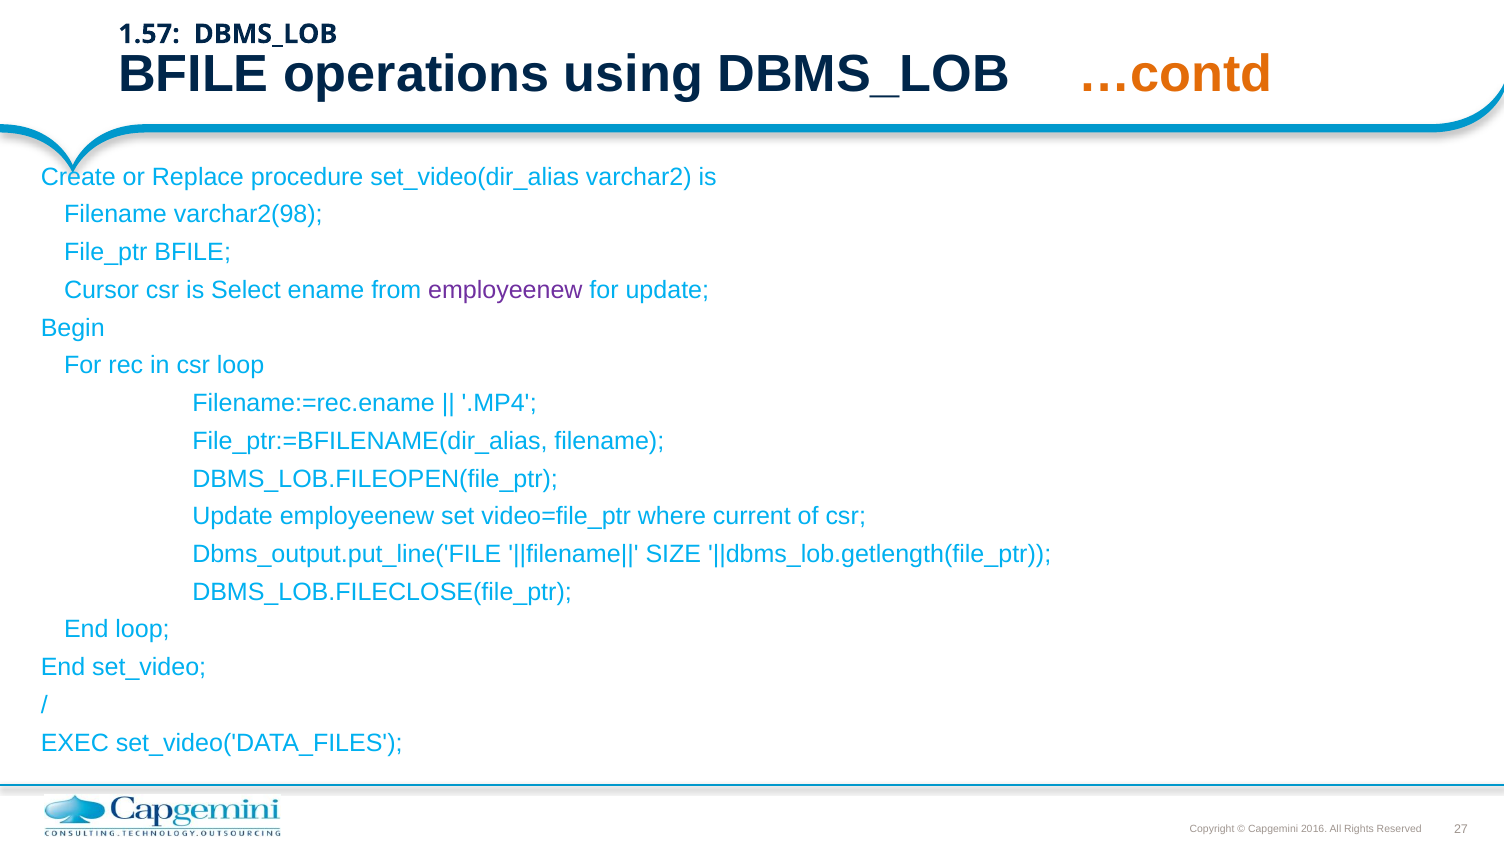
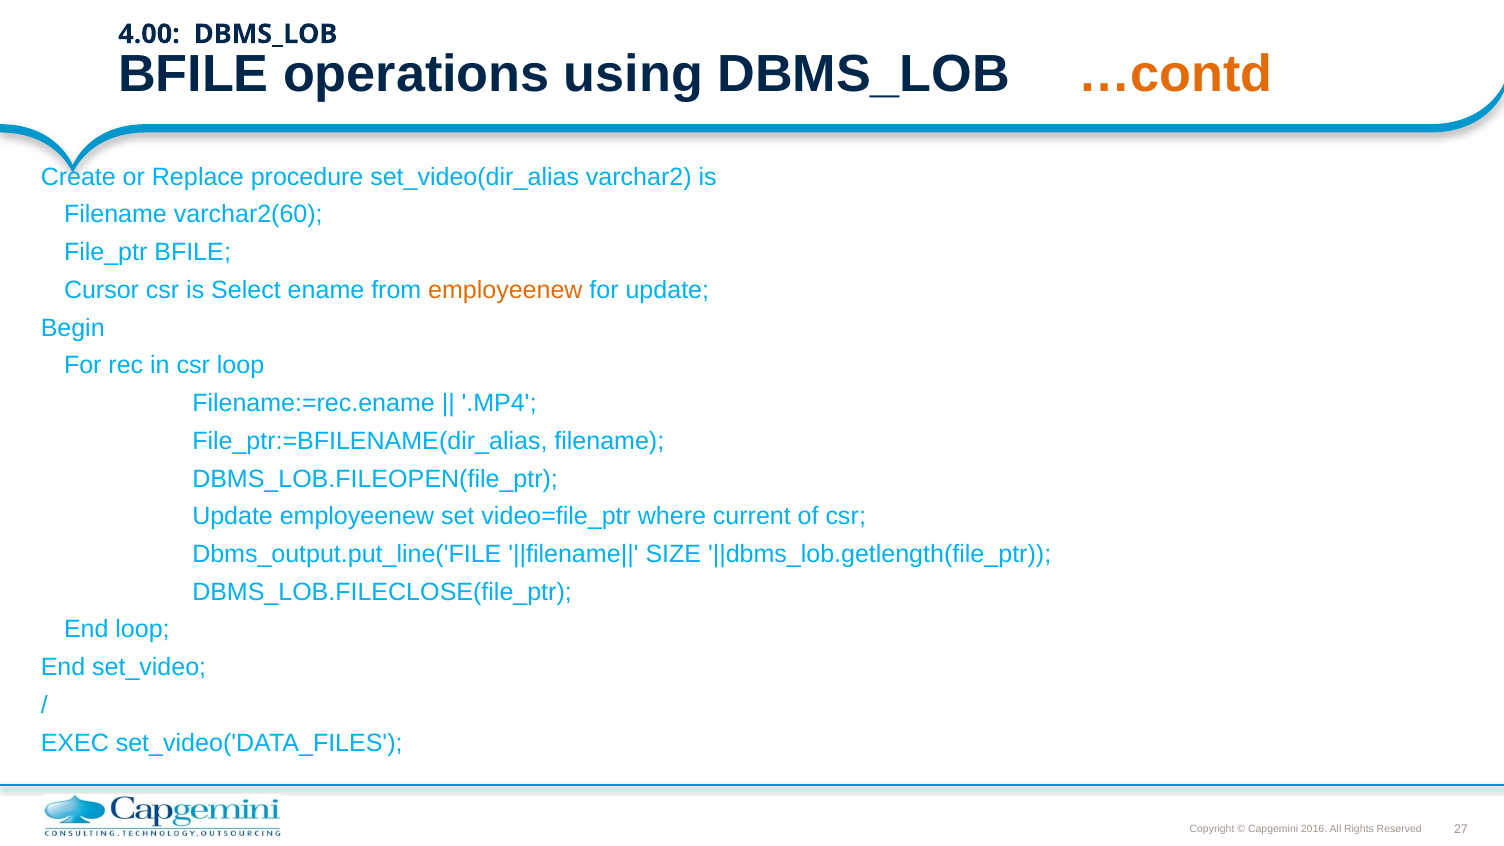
1.57: 1.57 -> 4.00 (149, 34)
varchar2(98: varchar2(98 -> varchar2(60 (248, 215)
employeenew colour: purple -> orange (505, 290)
